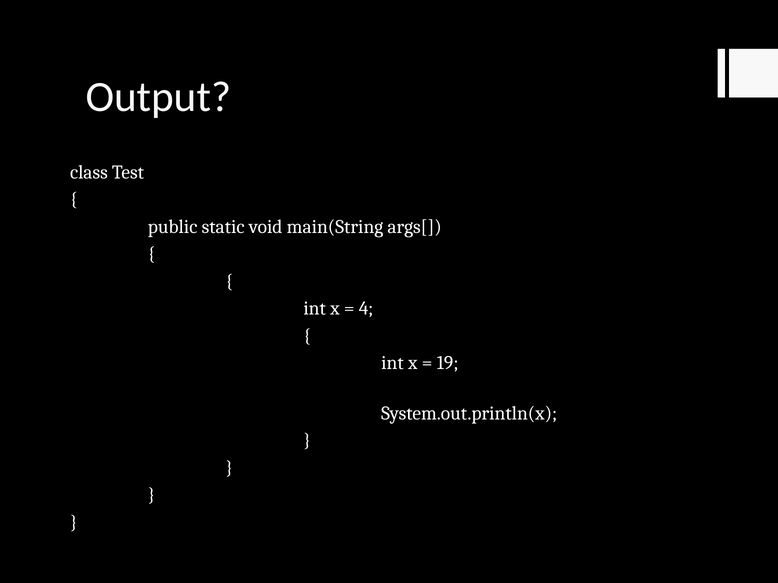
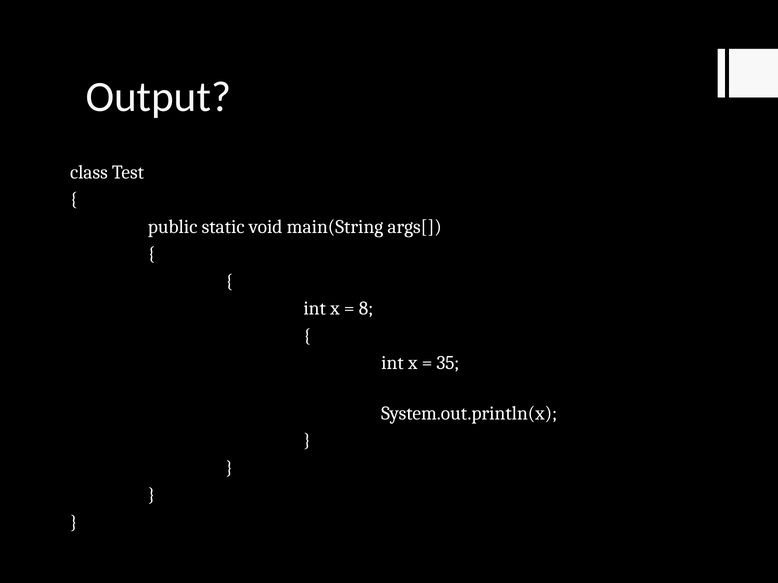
4: 4 -> 8 (366, 309)
19: 19 -> 35 (448, 363)
